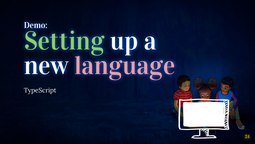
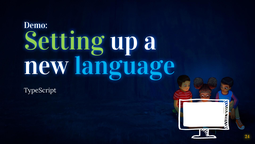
language colour: pink -> light blue (125, 65)
